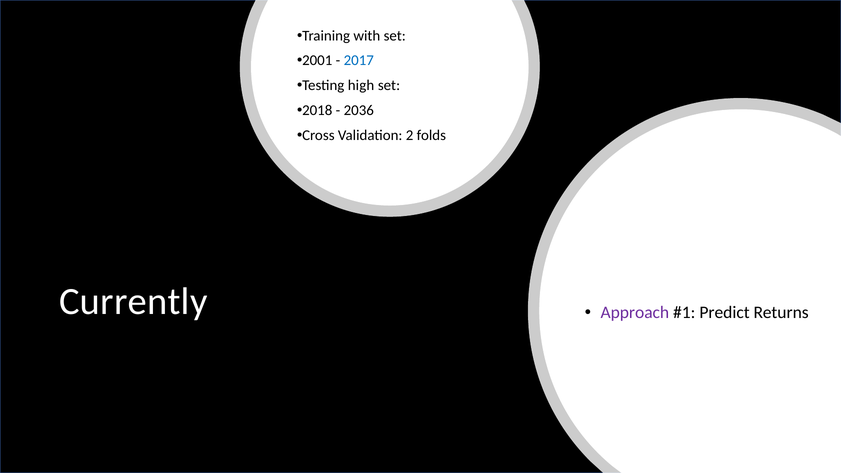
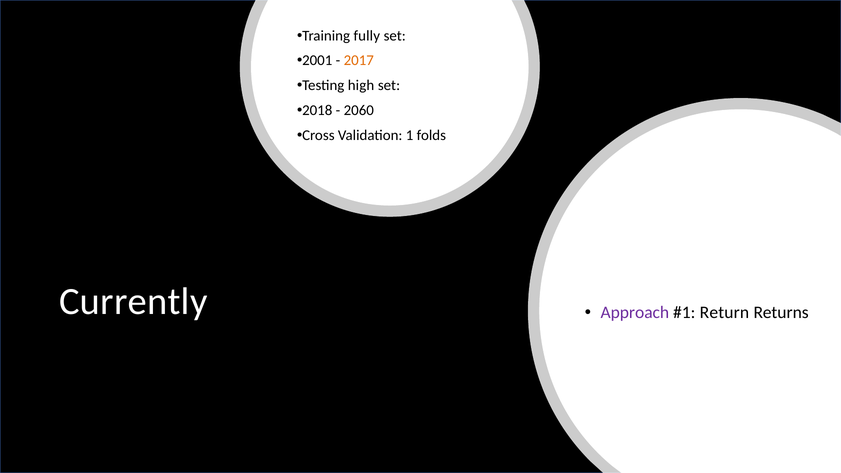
with: with -> fully (367, 36)
2017 colour: blue -> orange (359, 61)
2036: 2036 -> 2060 (359, 110)
2: 2 -> 1 (410, 135)
Predict: Predict -> Return (724, 313)
